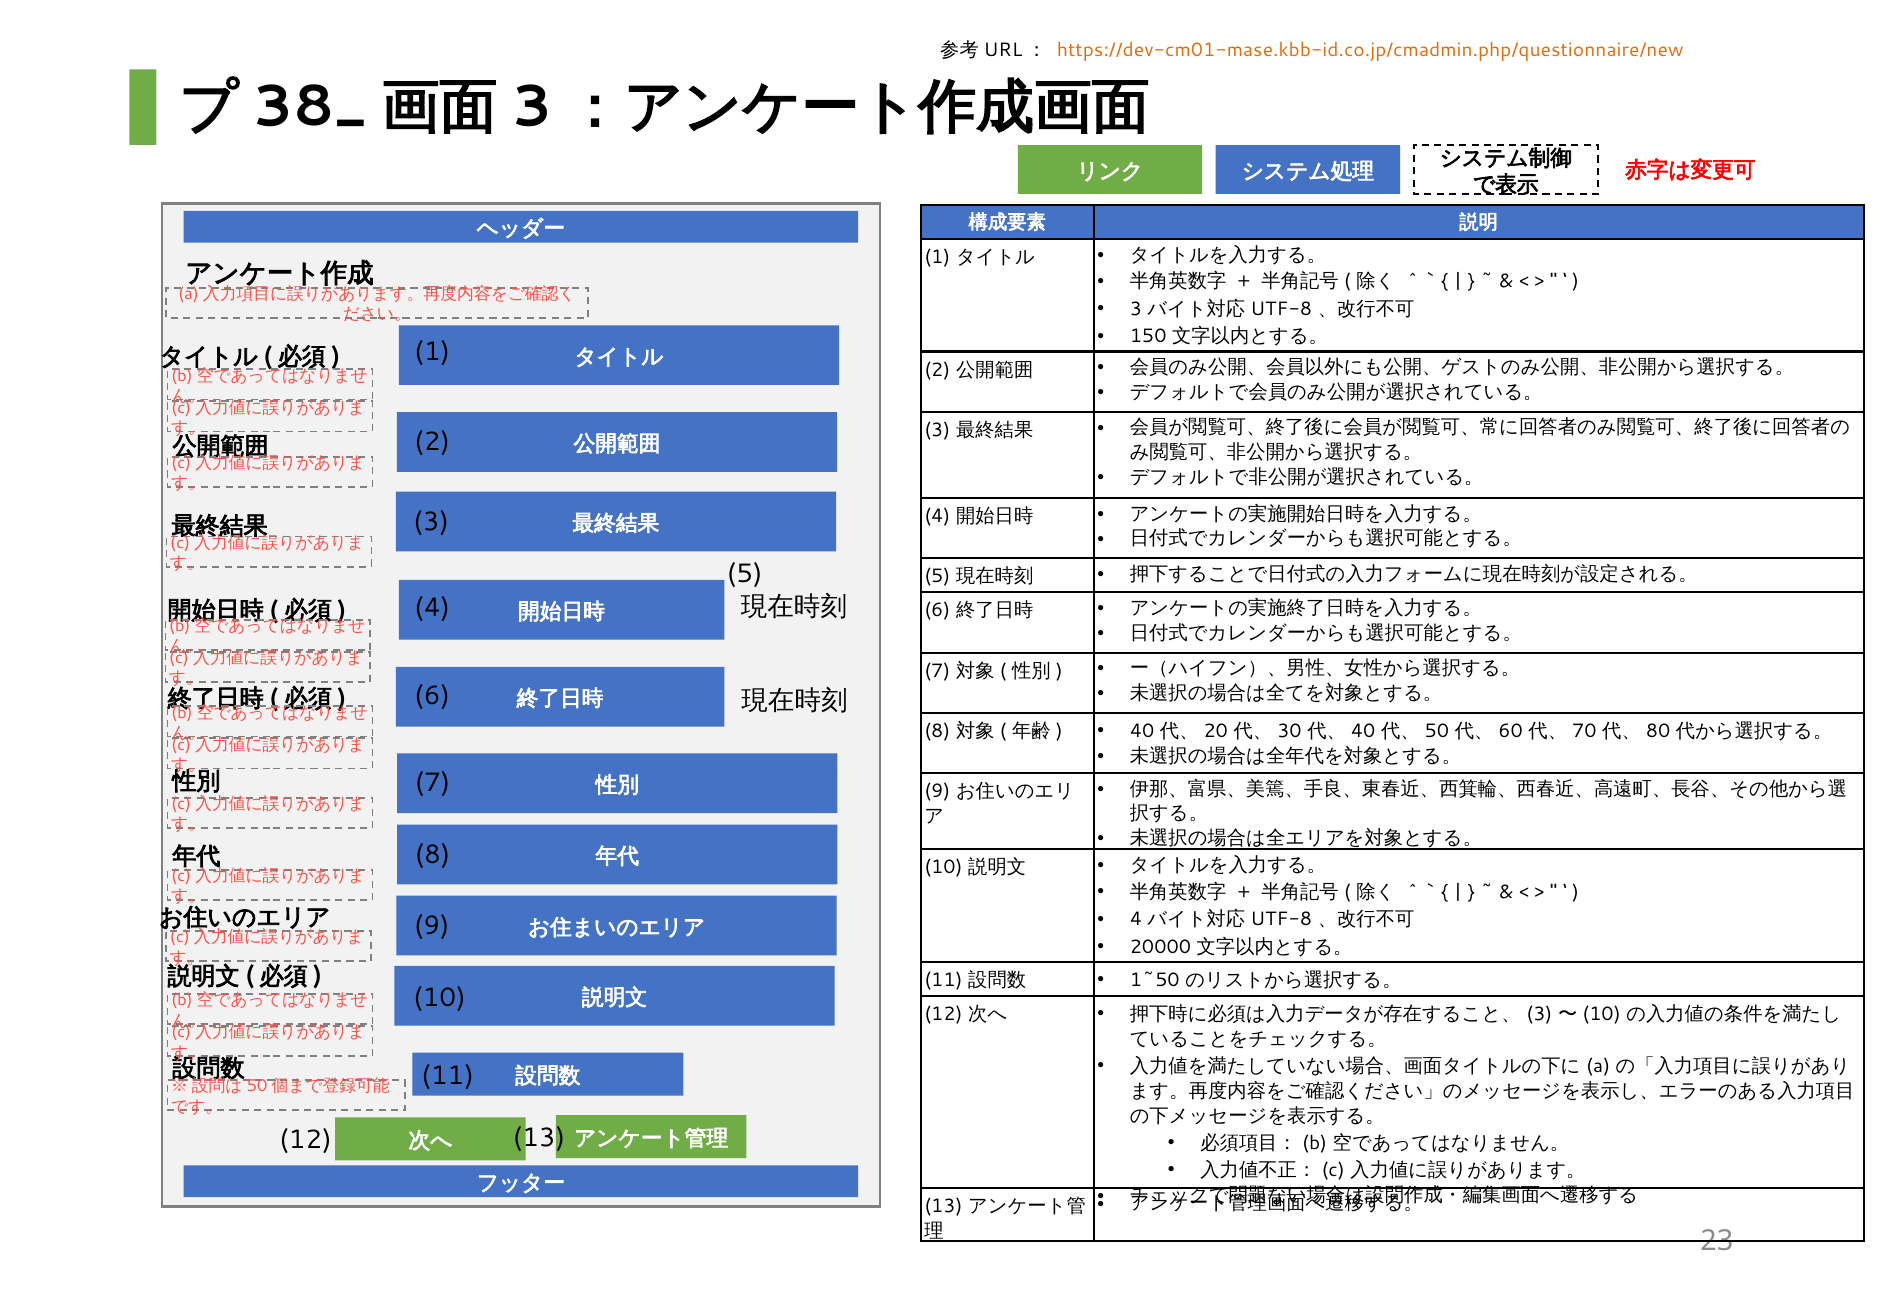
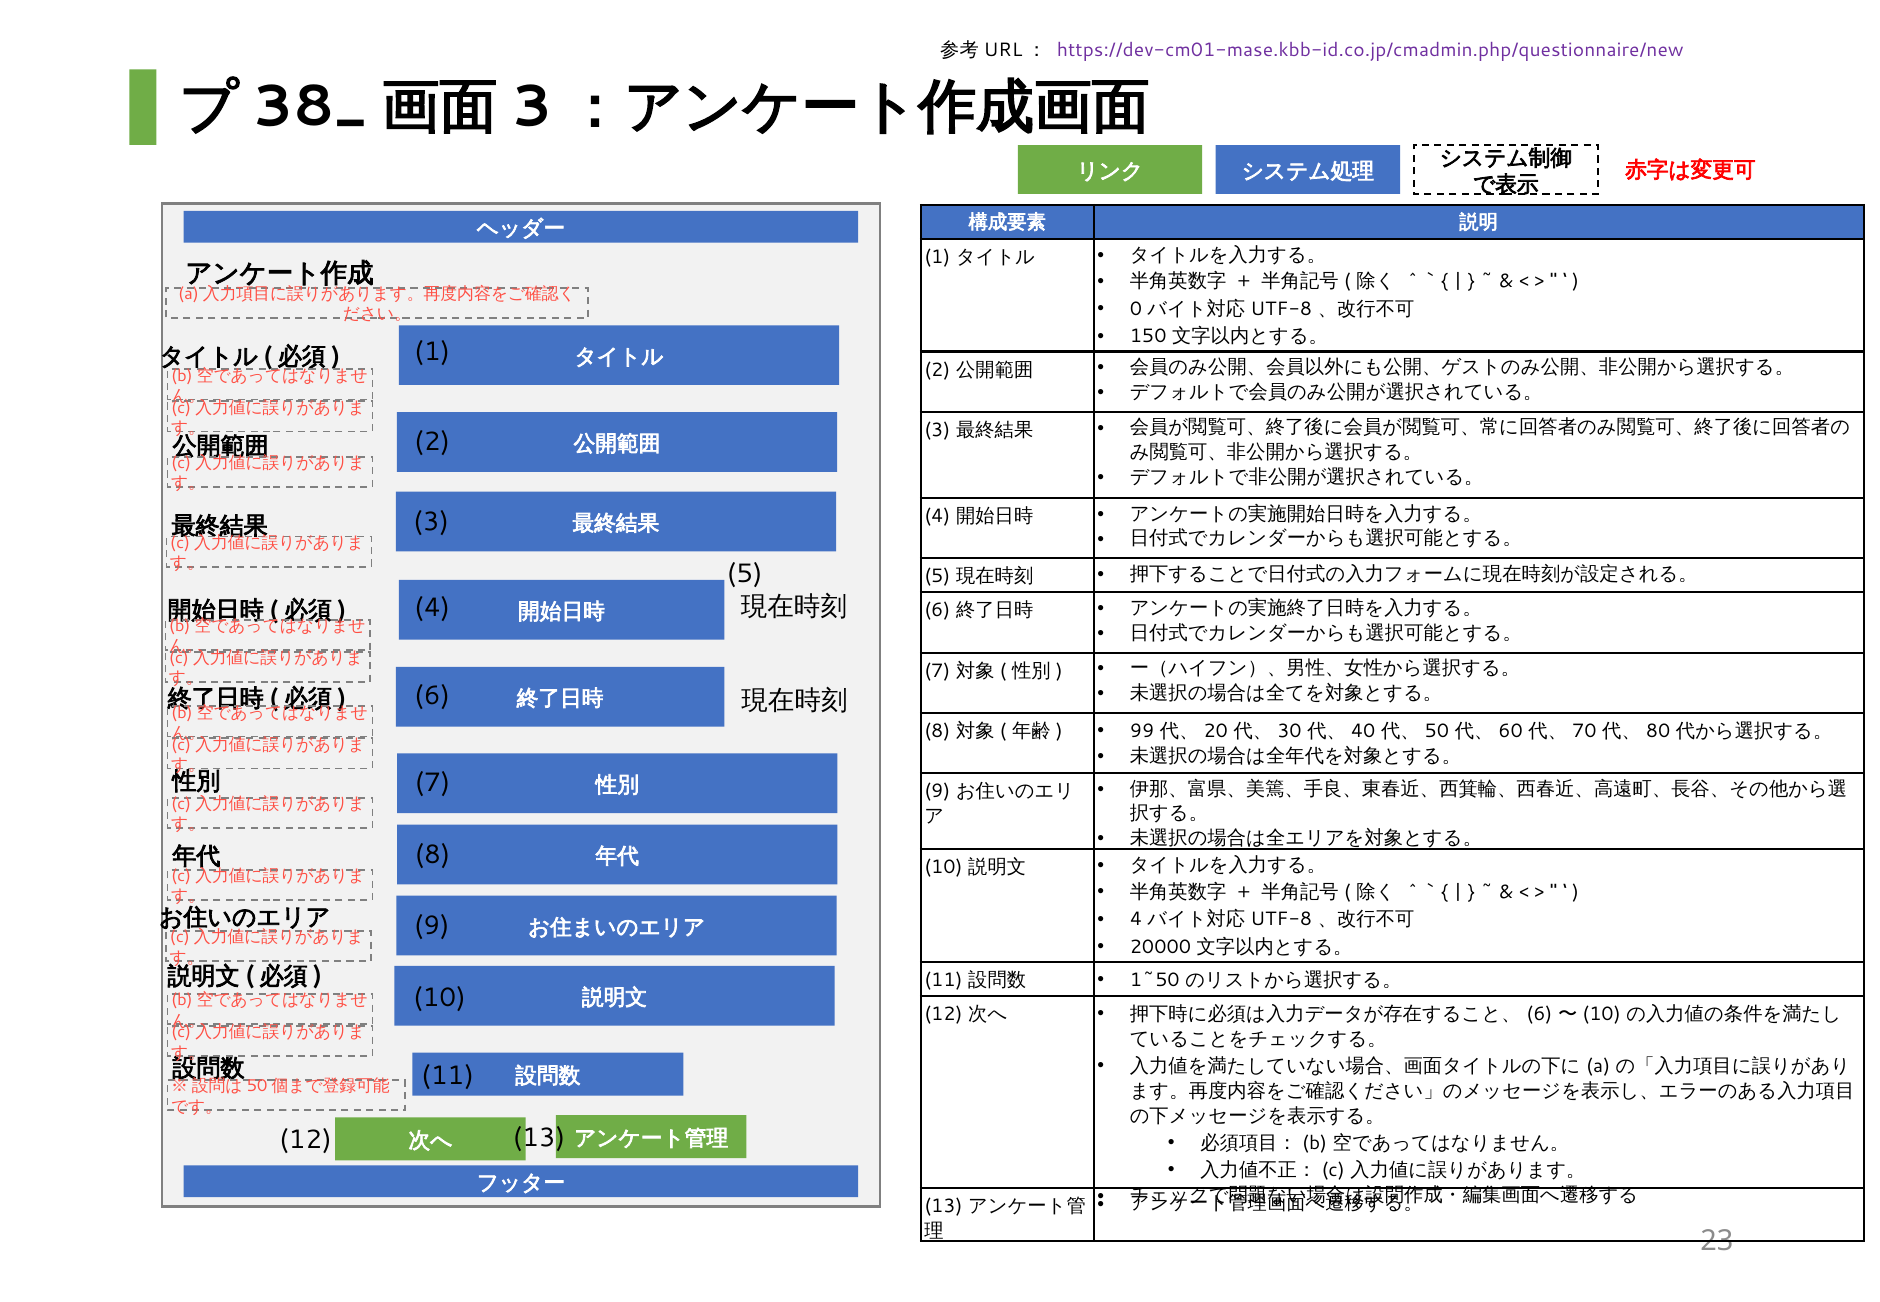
https://dev-cm01-mase.kbb-id.co.jp/cmadmin.php/questionnaire/new colour: orange -> purple (1370, 50)
3: 3 -> 0 (1136, 309)
40: 40 -> 99 (1142, 731)
3: 3 -> 6 (1539, 1014)
